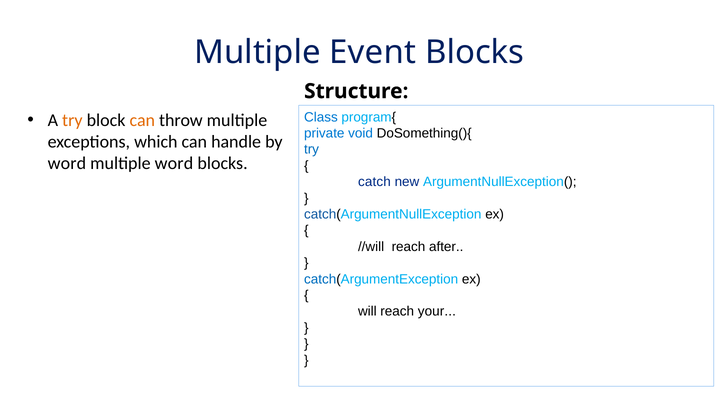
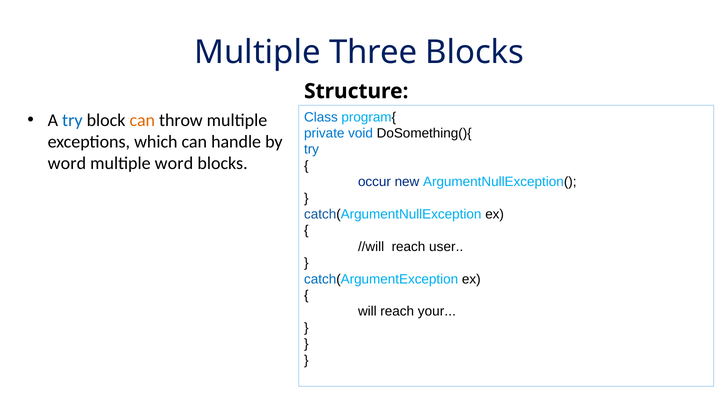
Event: Event -> Three (373, 52)
try colour: orange -> blue (72, 120)
catch: catch -> occur (374, 182)
after: after -> user (446, 246)
